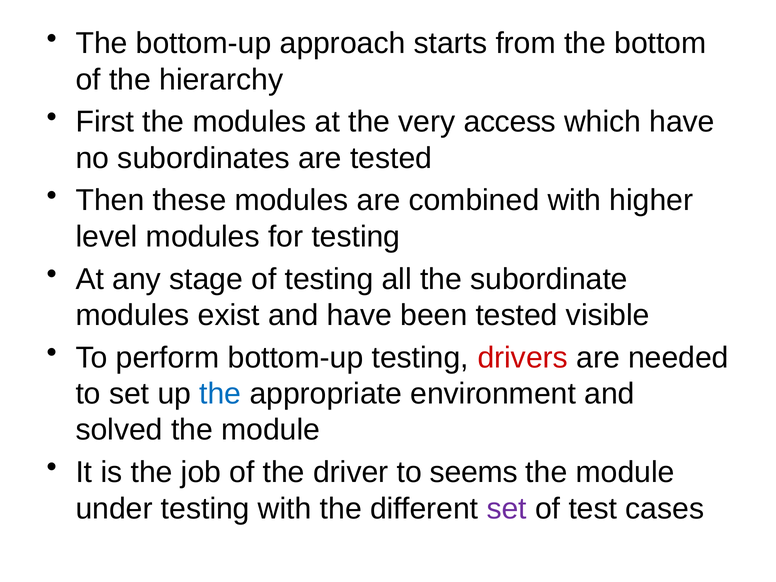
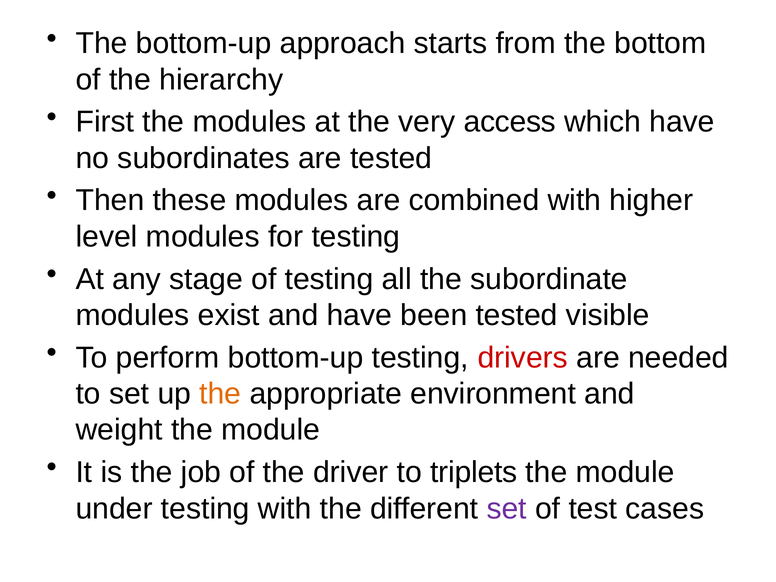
the colour: blue -> orange (220, 394)
solved: solved -> weight (119, 430)
seems: seems -> triplets (474, 472)
